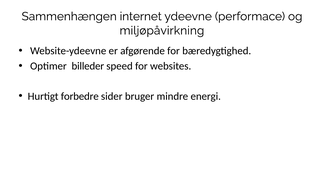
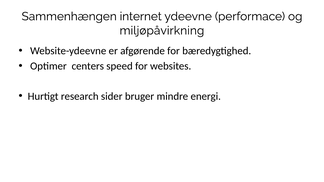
billeder: billeder -> centers (88, 66)
forbedre: forbedre -> research (80, 96)
